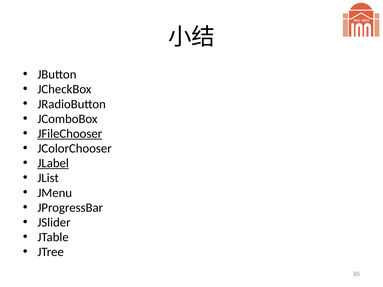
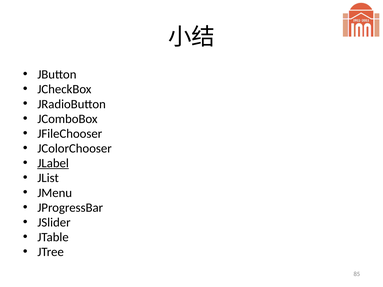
JFileChooser underline: present -> none (70, 134)
